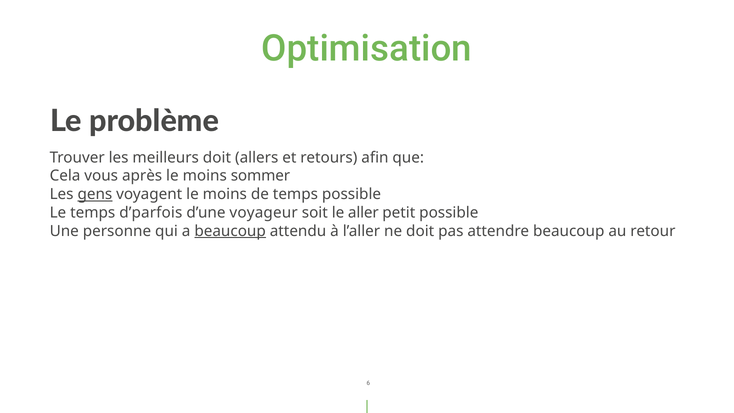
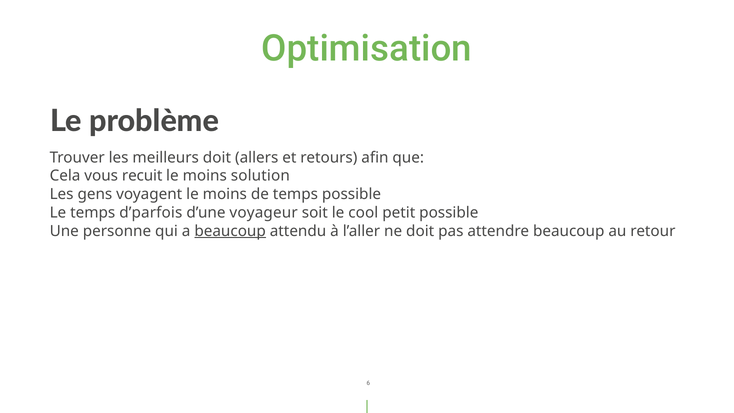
après: après -> recuit (142, 176)
sommer: sommer -> solution (260, 176)
gens underline: present -> none (95, 194)
aller: aller -> cool (363, 213)
